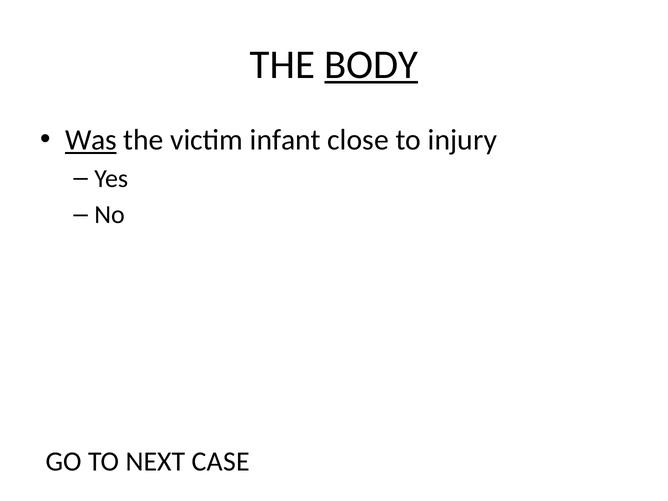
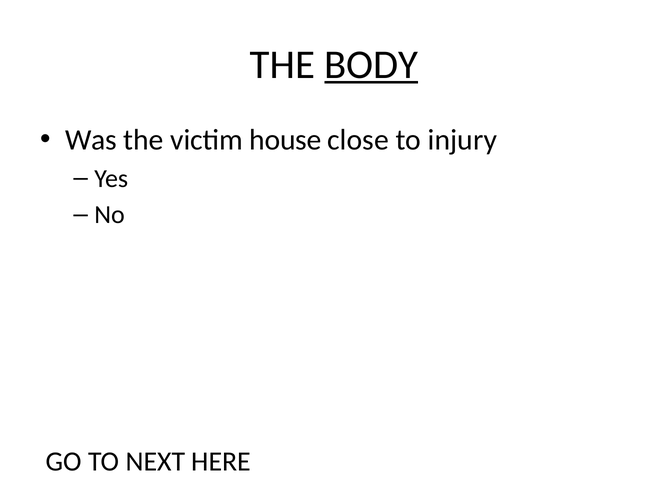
Was underline: present -> none (91, 140)
infant: infant -> house (285, 140)
CASE: CASE -> HERE (221, 462)
